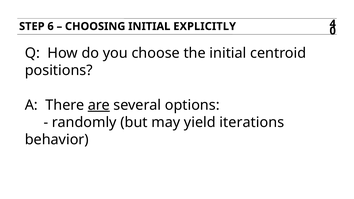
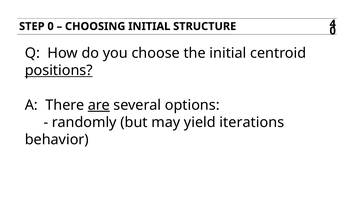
STEP 6: 6 -> 0 (51, 26)
EXPLICITLY: EXPLICITLY -> STRUCTURE (205, 26)
positions underline: none -> present (59, 70)
